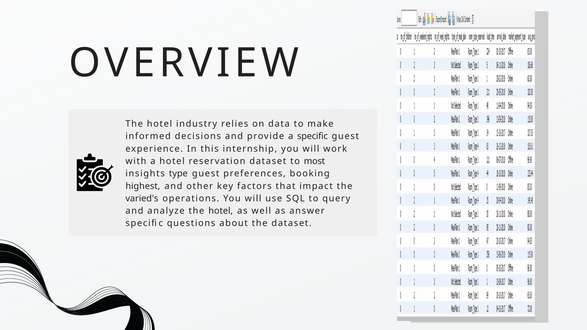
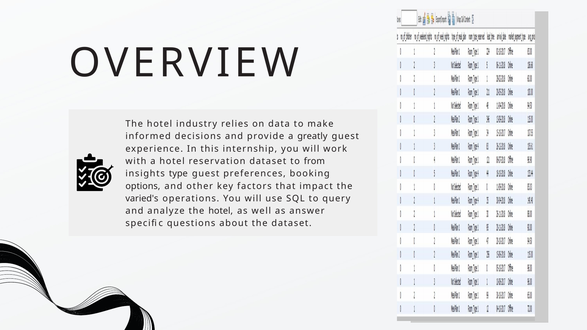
a specific: specific -> greatly (312, 136)
most: most -> from (314, 161)
highest: highest -> options (143, 186)
